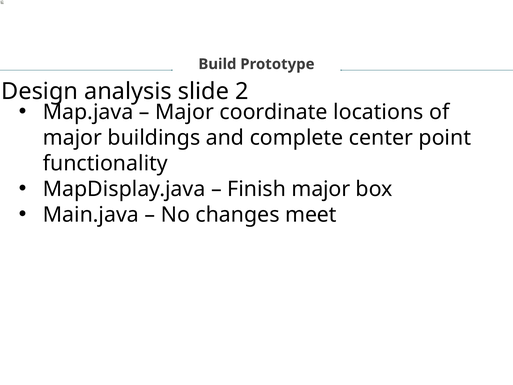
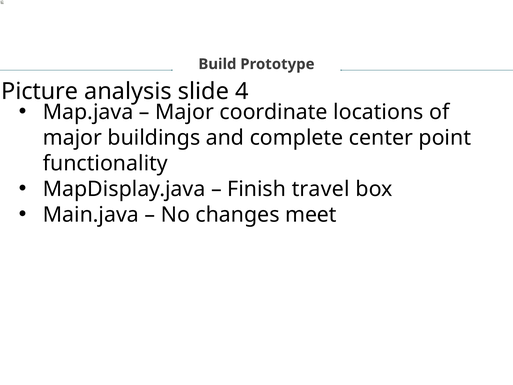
Design: Design -> Picture (40, 91)
2: 2 -> 4 (242, 91)
Finish major: major -> travel (321, 189)
